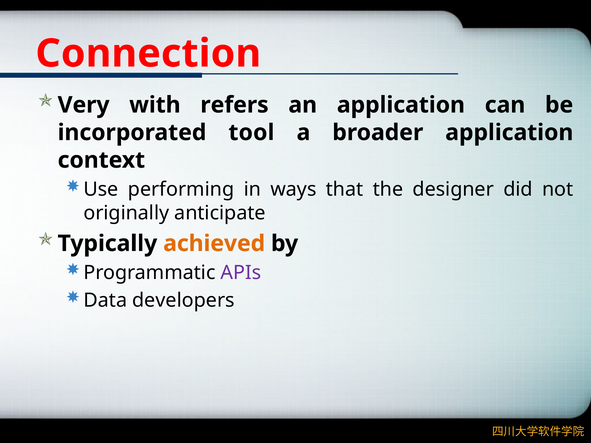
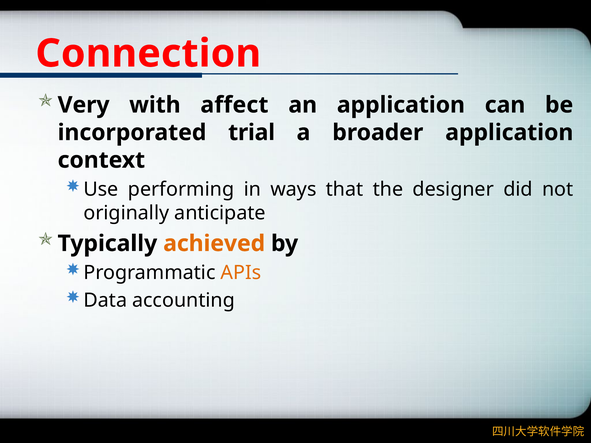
refers: refers -> affect (234, 105)
tool: tool -> trial (252, 133)
APIs colour: purple -> orange (241, 273)
developers: developers -> accounting (183, 301)
